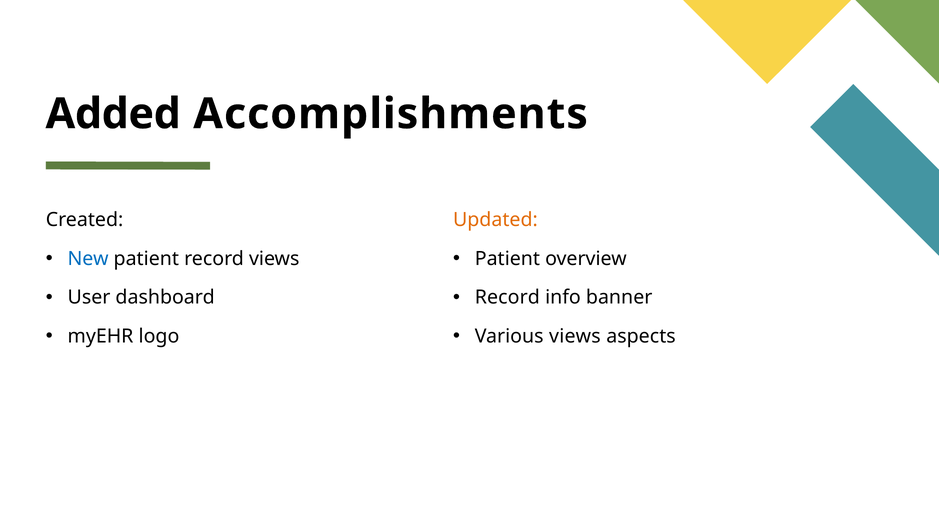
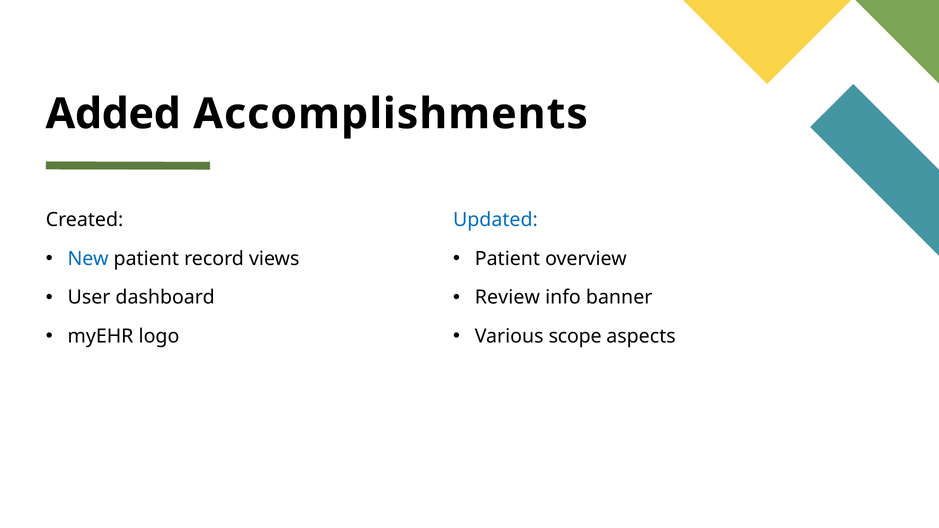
Updated colour: orange -> blue (495, 220)
Record: Record -> Review (507, 298)
Various views: views -> scope (575, 336)
